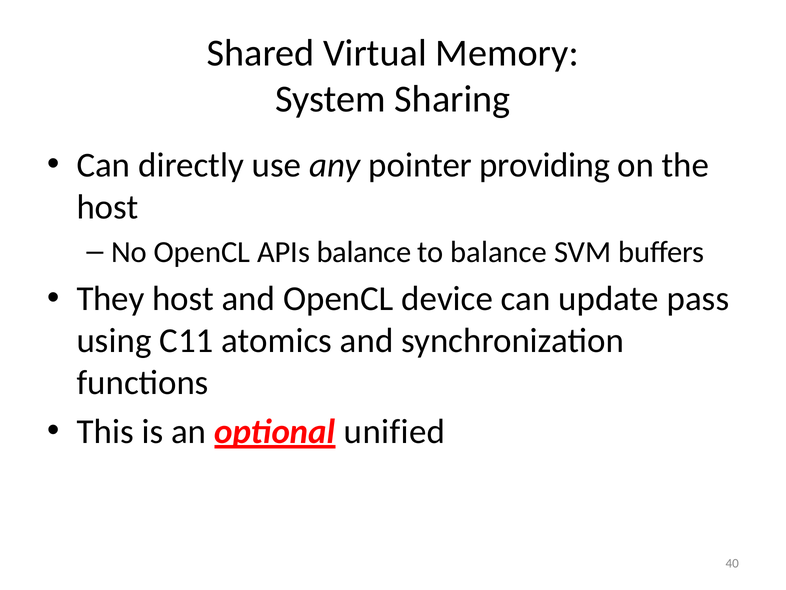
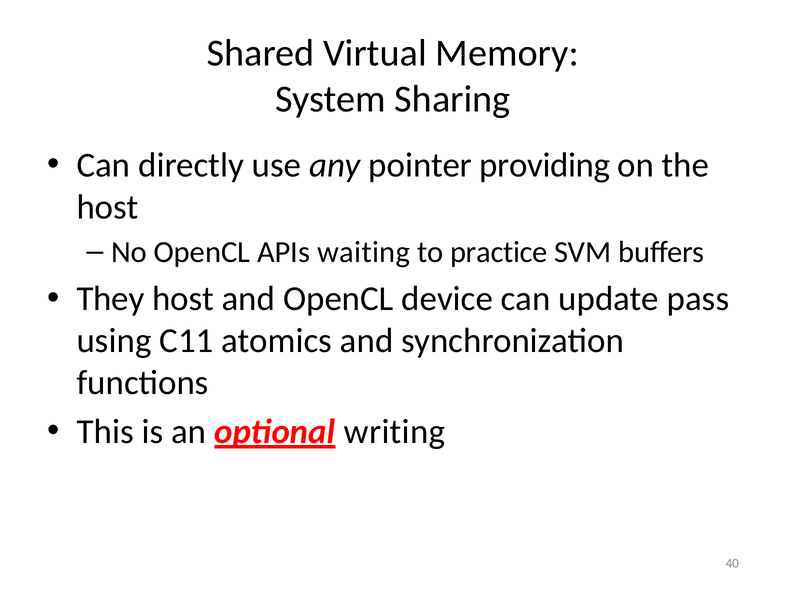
APIs balance: balance -> waiting (364, 252)
to balance: balance -> practice (499, 252)
unified: unified -> writing (395, 431)
